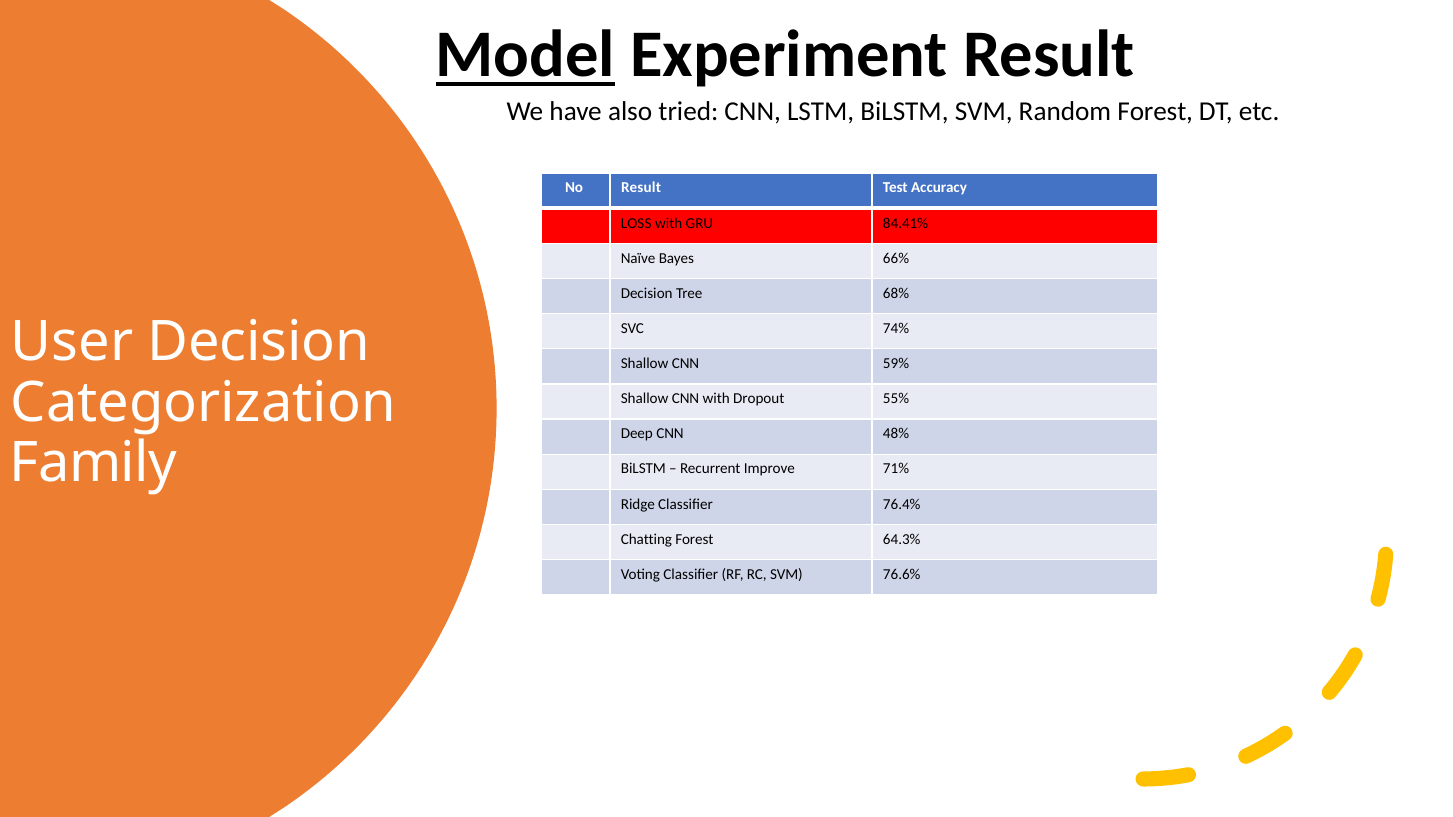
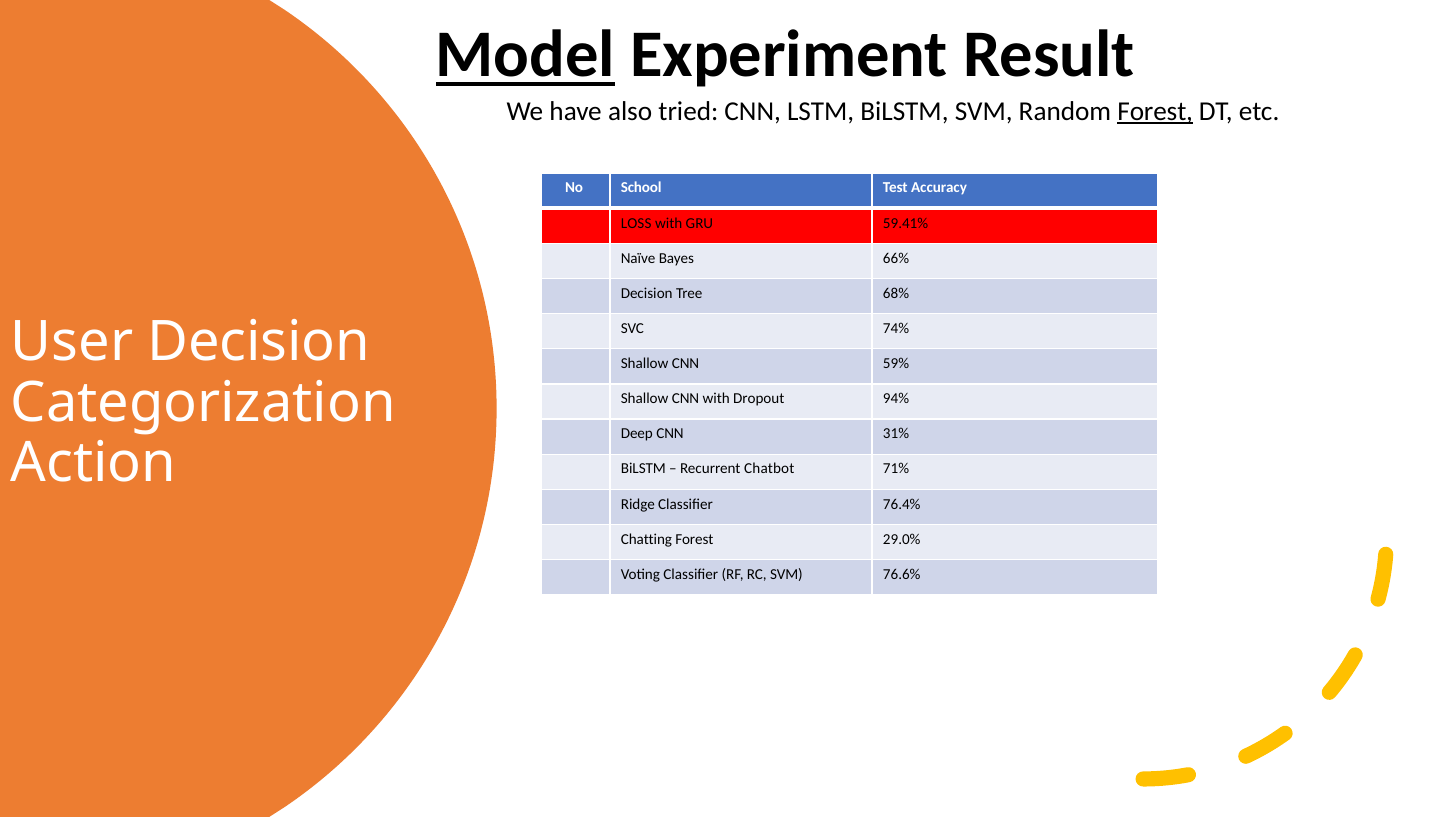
Forest underline: none -> present (1155, 111)
No Result: Result -> School (641, 188)
84.41%: 84.41% -> 59.41% (906, 223)
55%: 55% -> 94% (896, 399)
48%: 48% -> 31% (896, 434)
Family: Family -> Action (93, 463)
Improve: Improve -> Chatbot (769, 469)
64.3%: 64.3% -> 29.0% (902, 539)
